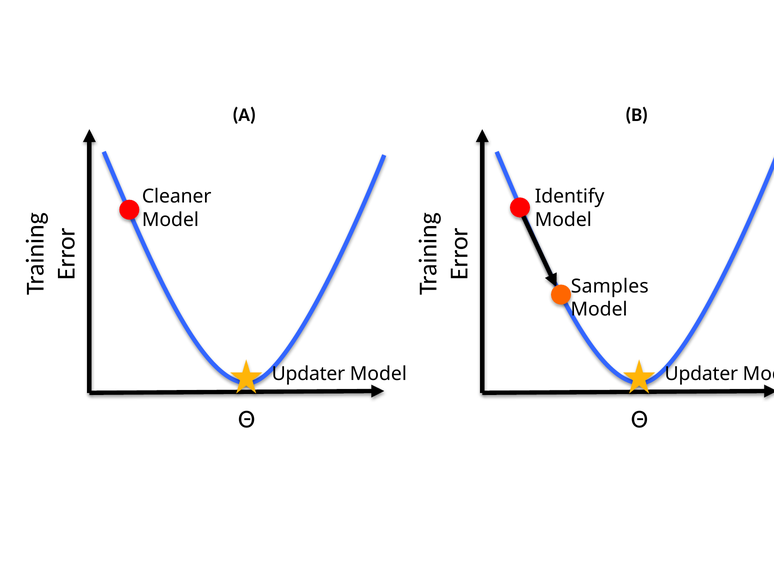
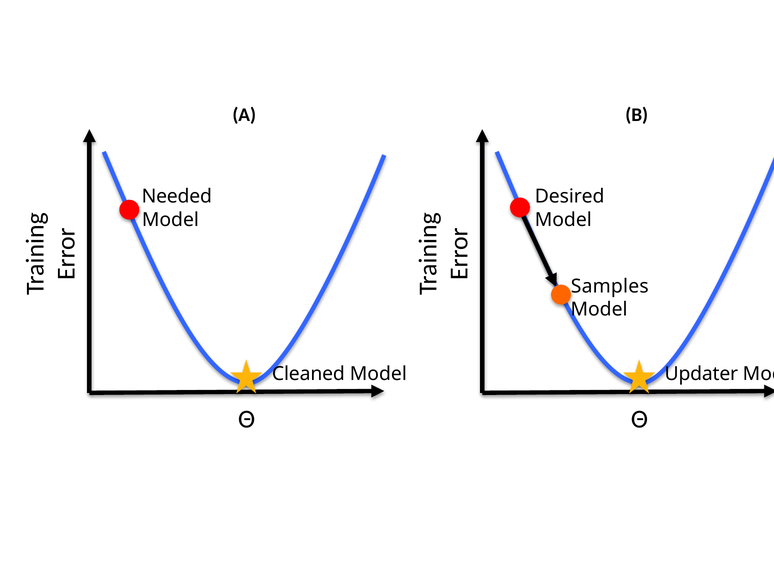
Cleaner: Cleaner -> Needed (177, 197)
Identify: Identify -> Desired (570, 197)
Updater: Updater -> Cleaned (308, 374)
